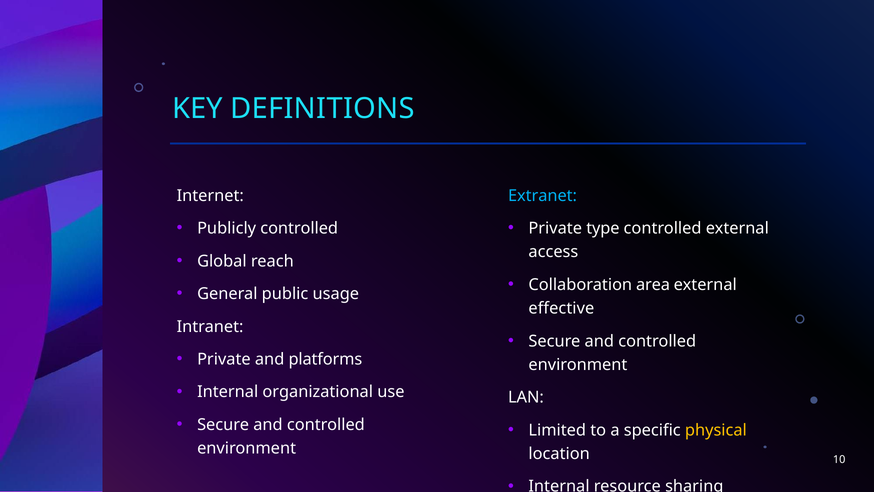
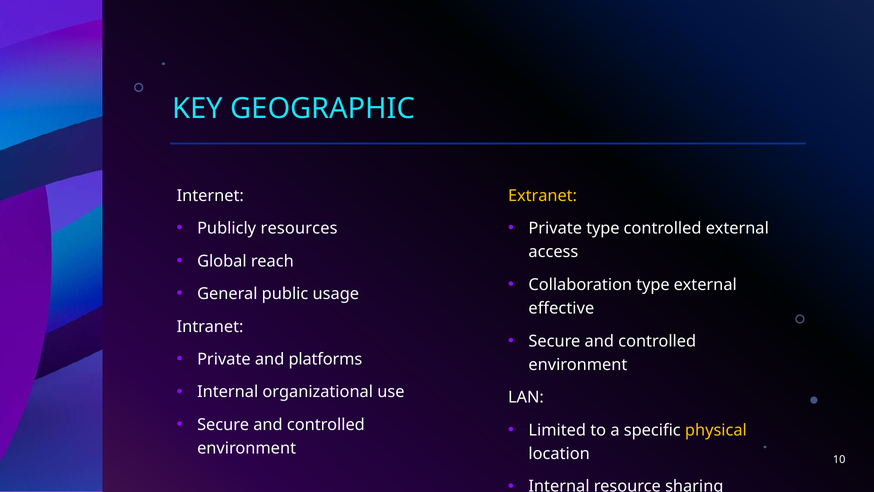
DEFINITIONS: DEFINITIONS -> GEOGRAPHIC (323, 108)
Extranet colour: light blue -> yellow (543, 196)
Publicly controlled: controlled -> resources (299, 228)
Collaboration area: area -> type (653, 285)
